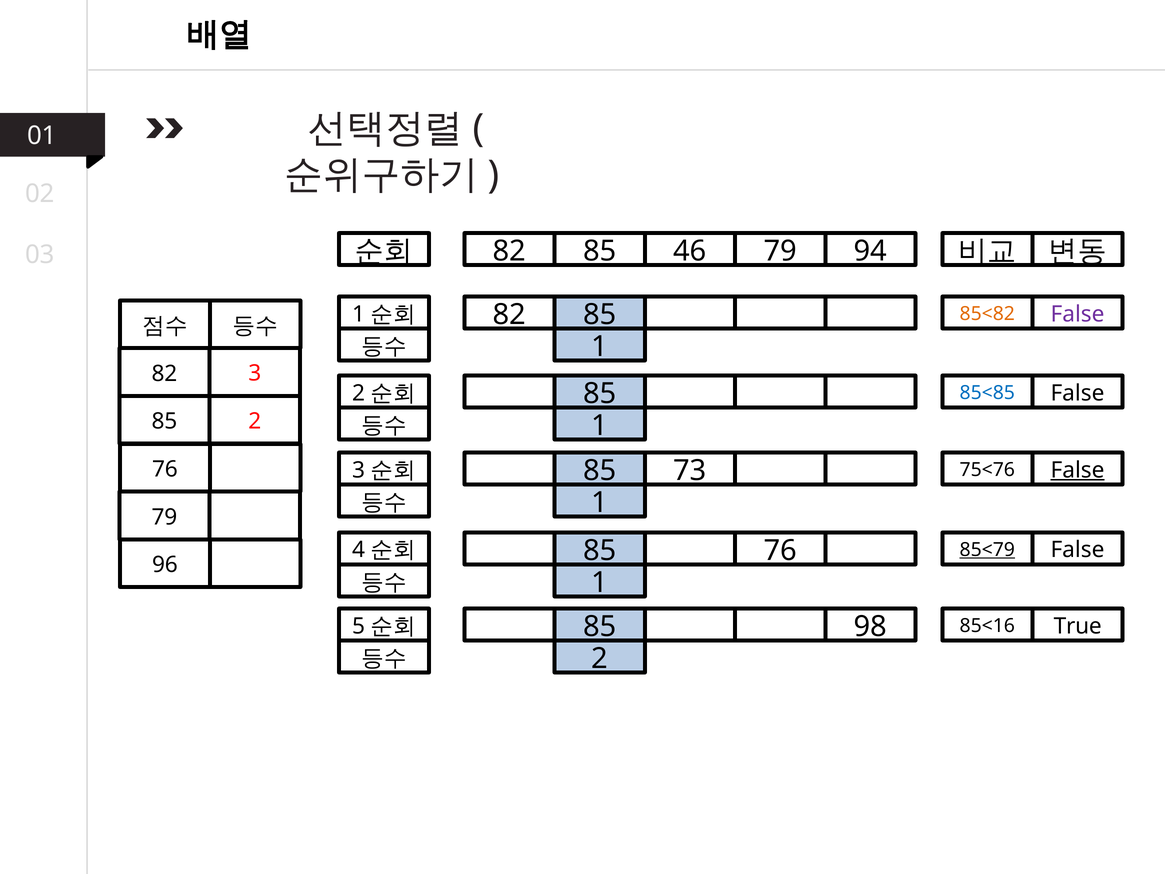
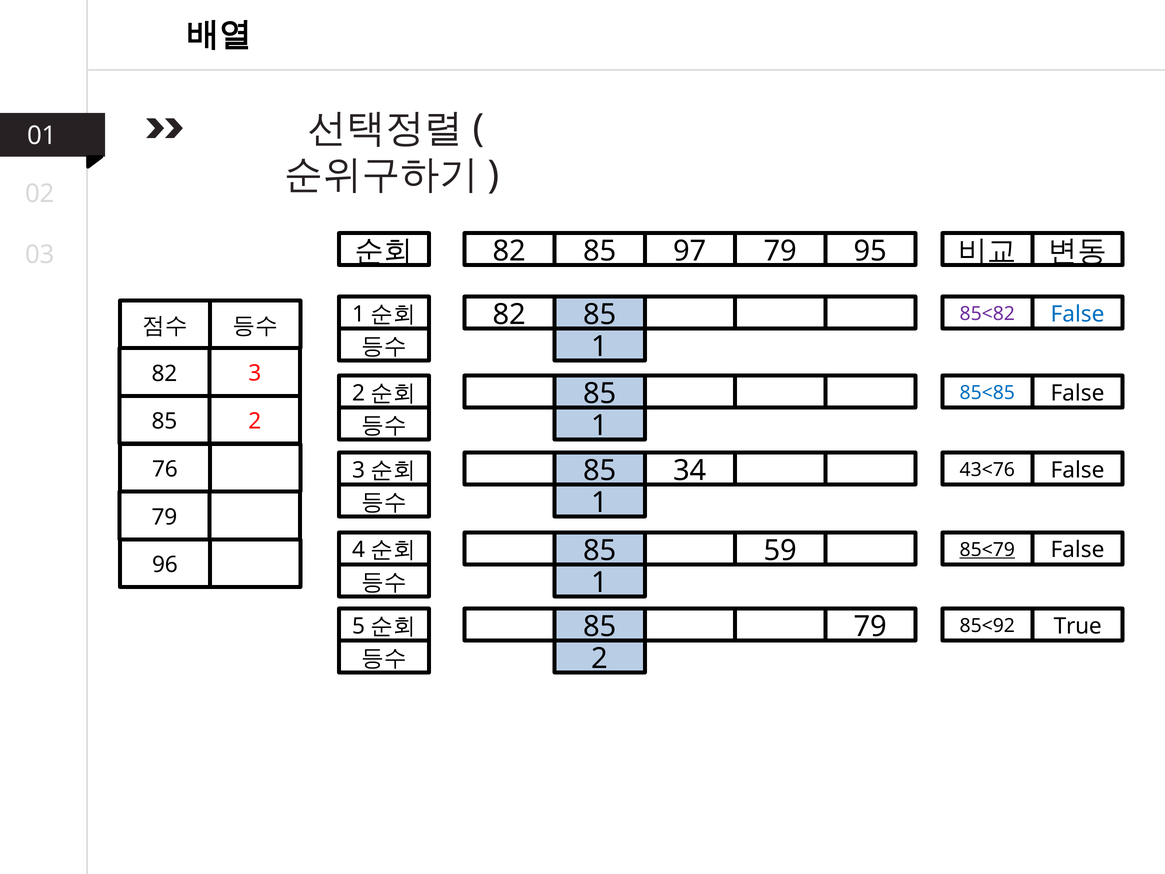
46: 46 -> 97 (690, 251)
94: 94 -> 95 (870, 251)
85<82 colour: orange -> purple (987, 314)
False colour: purple -> blue (1078, 314)
75<76: 75<76 -> 43<76 (987, 470)
73: 73 -> 34 (690, 470)
False underline: present -> none (1078, 470)
76: 76 -> 59 (780, 550)
85<16: 85<16 -> 85<92 (987, 626)
98: 98 -> 79 (870, 626)
